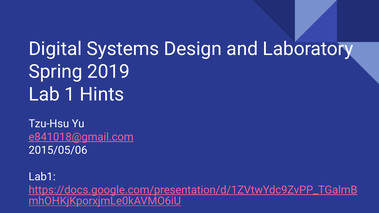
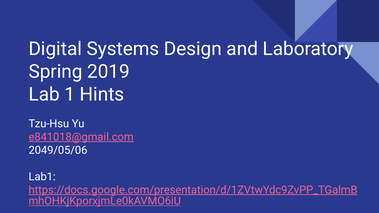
2015/05/06: 2015/05/06 -> 2049/05/06 (58, 150)
